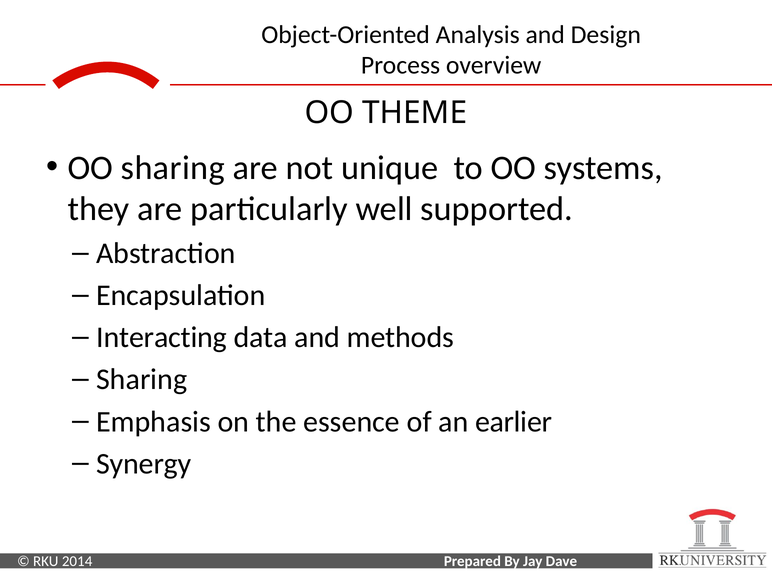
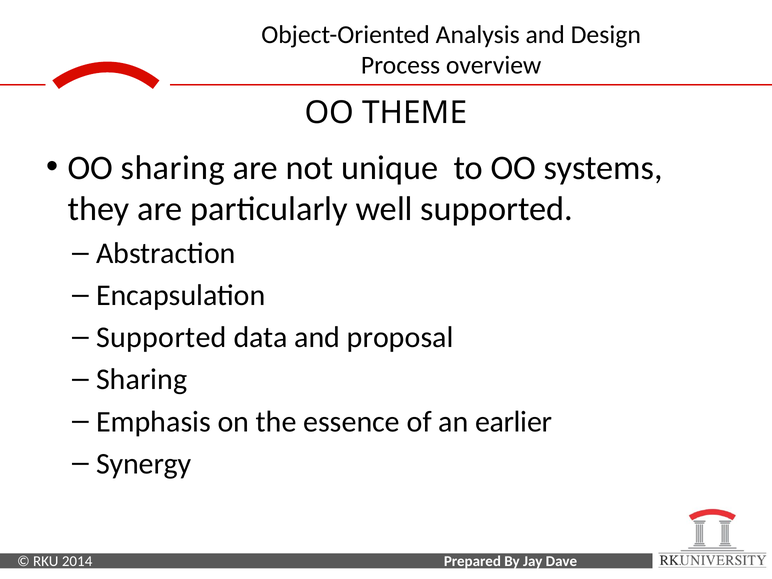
Interacting: Interacting -> Supported (161, 338)
methods: methods -> proposal (400, 338)
